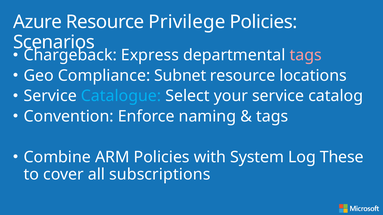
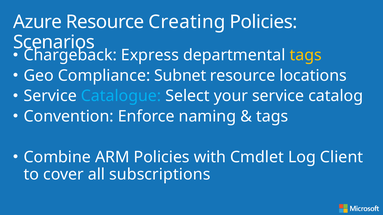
Privilege: Privilege -> Creating (187, 22)
tags colour: pink -> yellow (306, 55)
System: System -> Cmdlet (257, 157)
These: These -> Client (342, 157)
